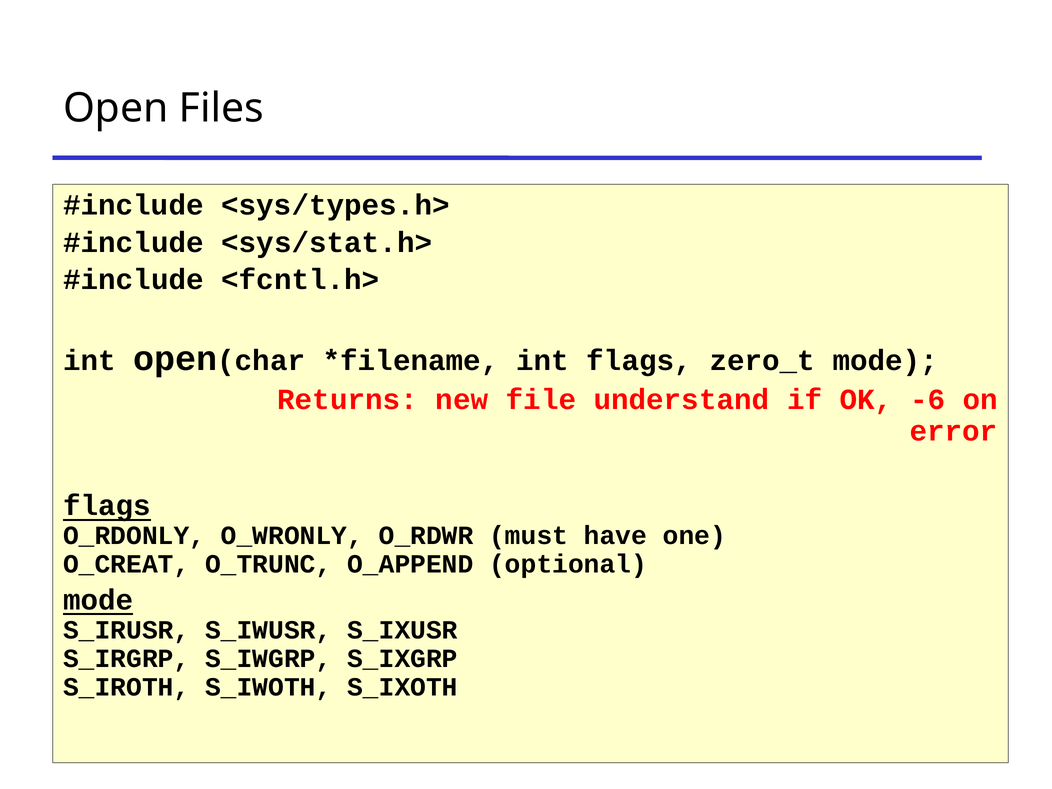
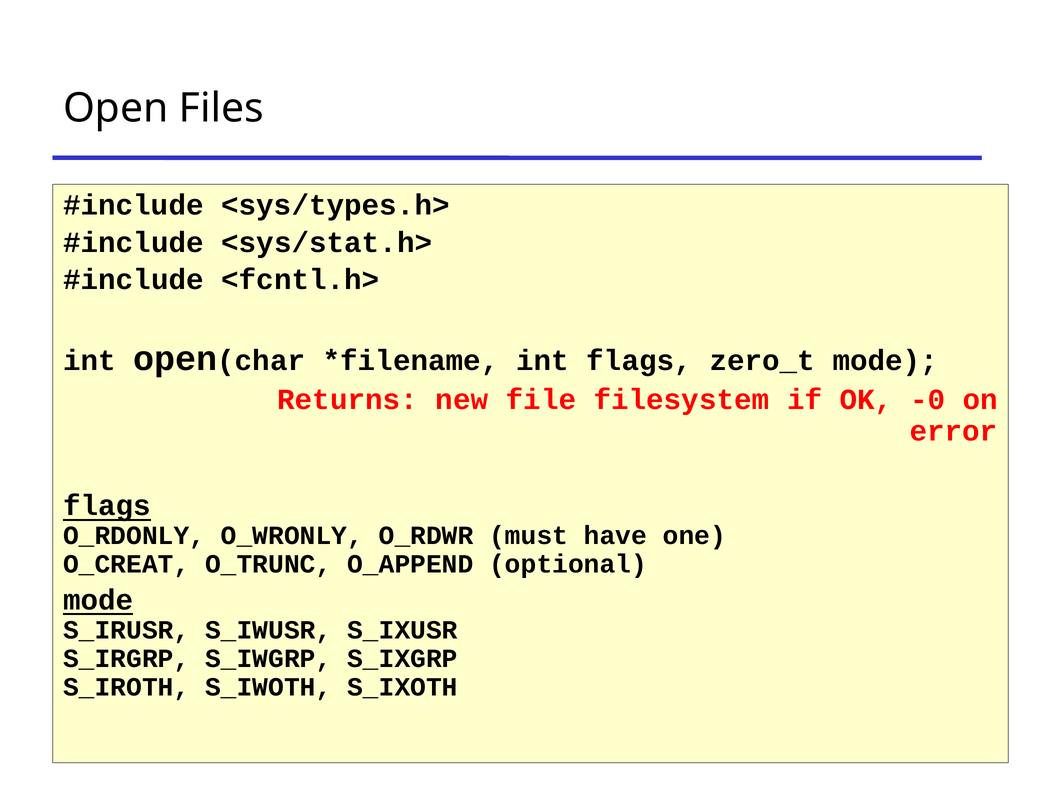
understand: understand -> filesystem (681, 399)
-6: -6 -> -0 (928, 399)
